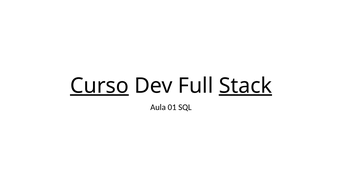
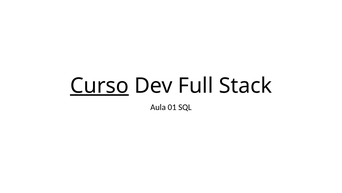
Stack underline: present -> none (245, 85)
